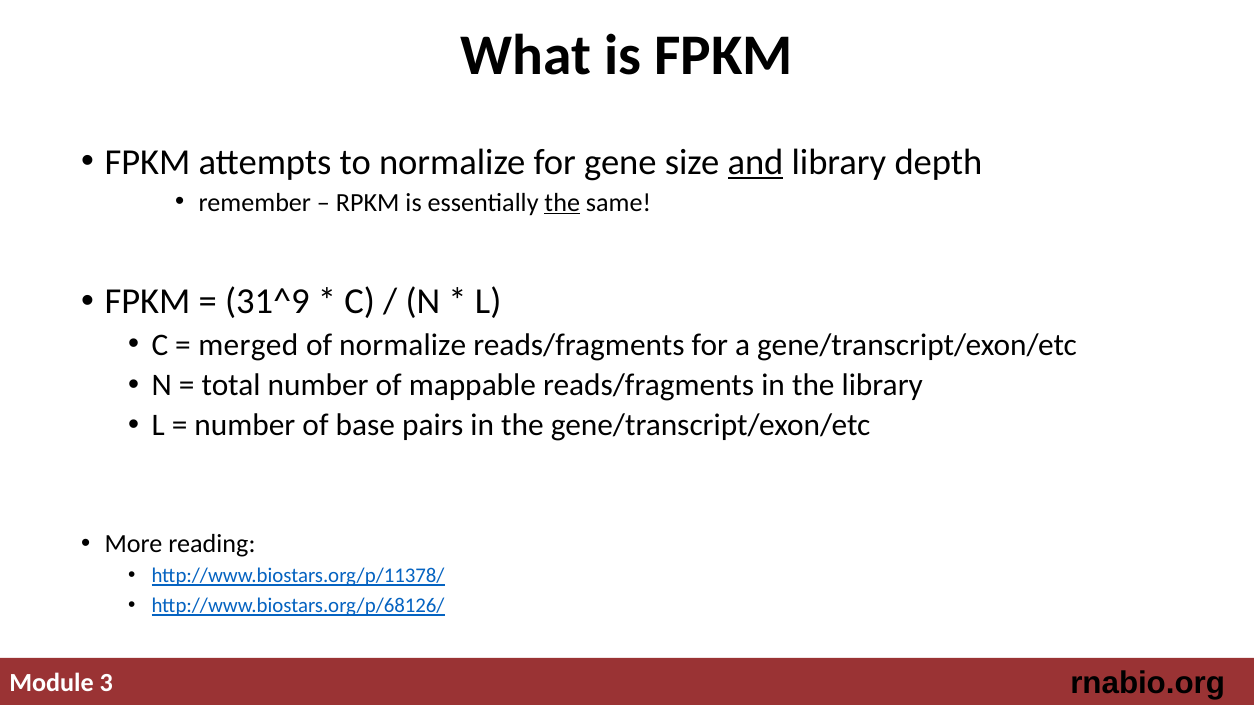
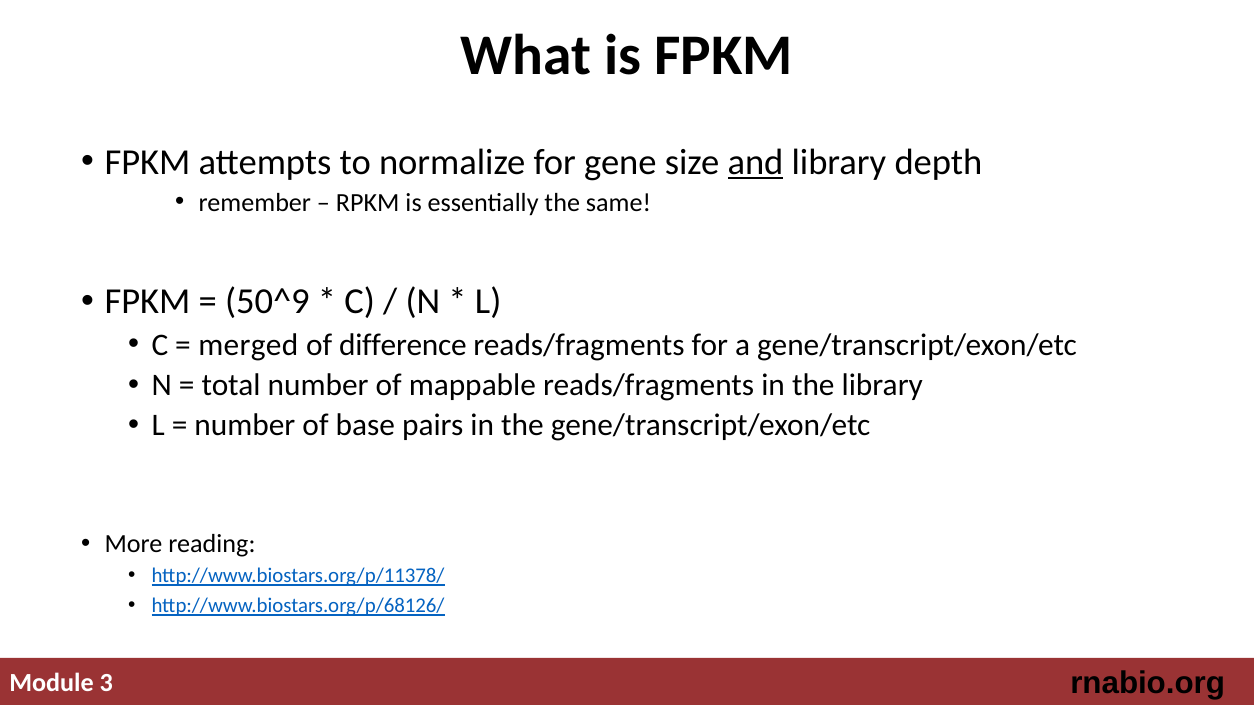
the underline: present -> none (562, 203)
31^9: 31^9 -> 50^9 (267, 302)
of normalize: normalize -> difference (403, 345)
